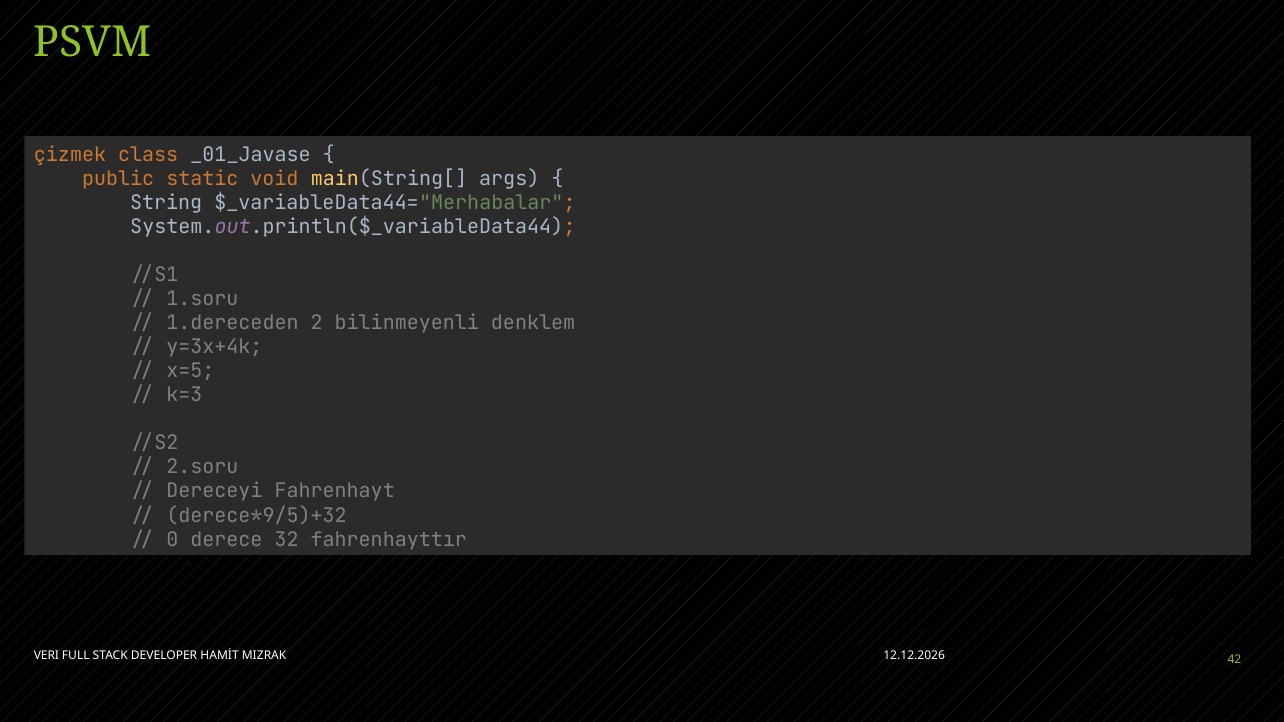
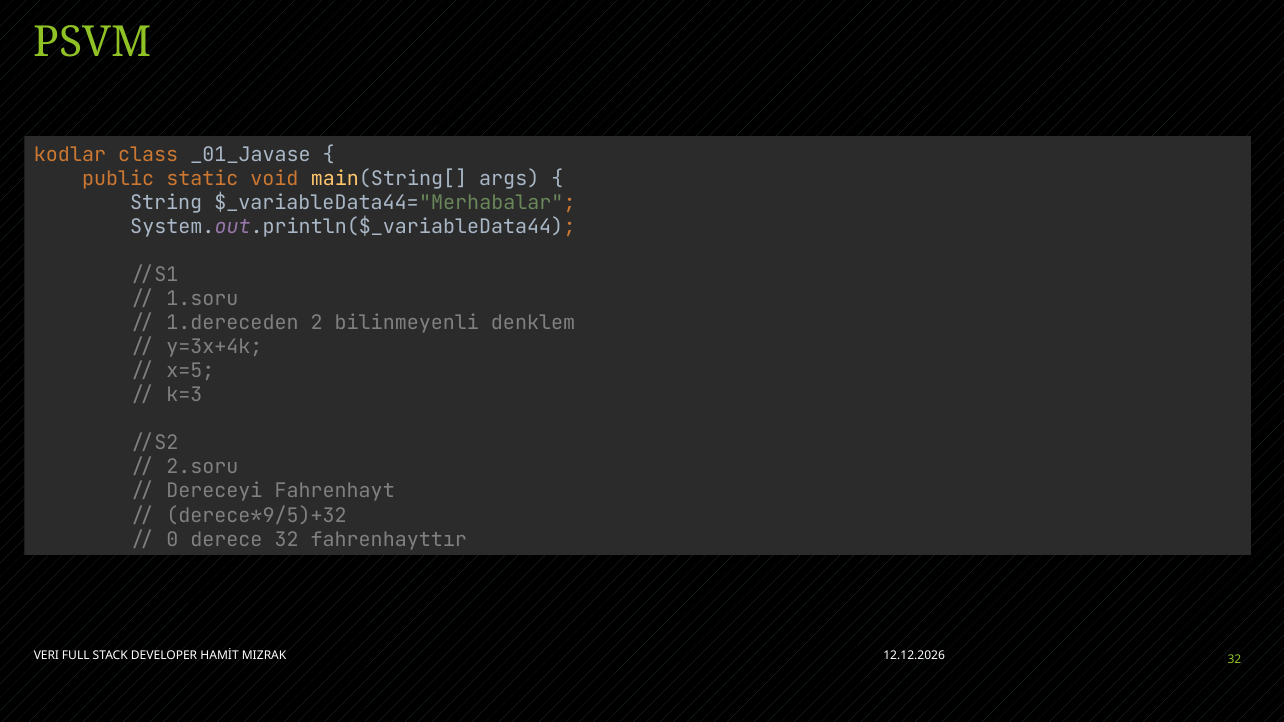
çizmek: çizmek -> kodlar (70, 154)
MIZRAK 42: 42 -> 32 (1235, 660)
